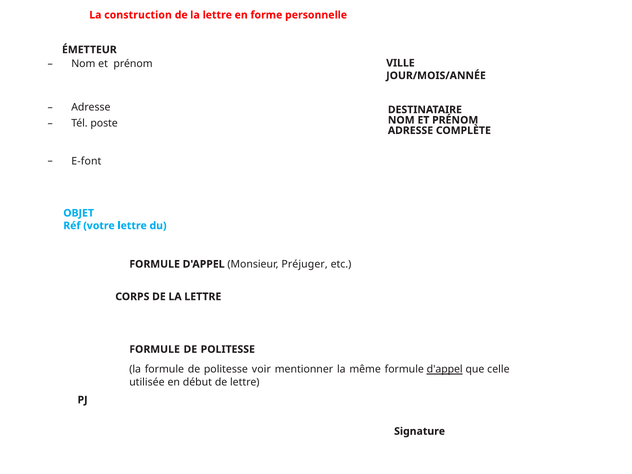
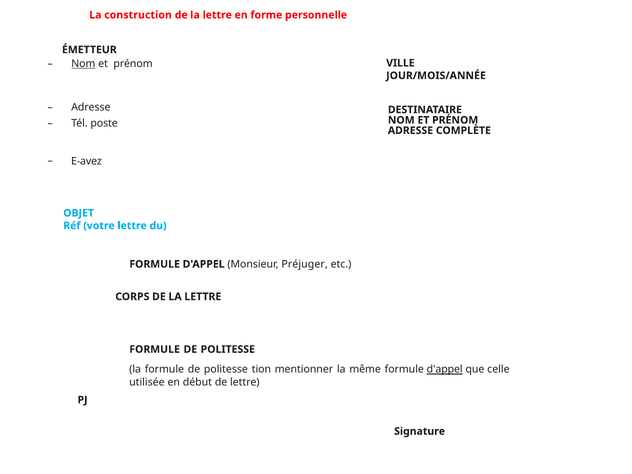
Nom underline: none -> present (83, 64)
E-font: E-font -> E-avez (86, 161)
voir: voir -> tion (261, 370)
